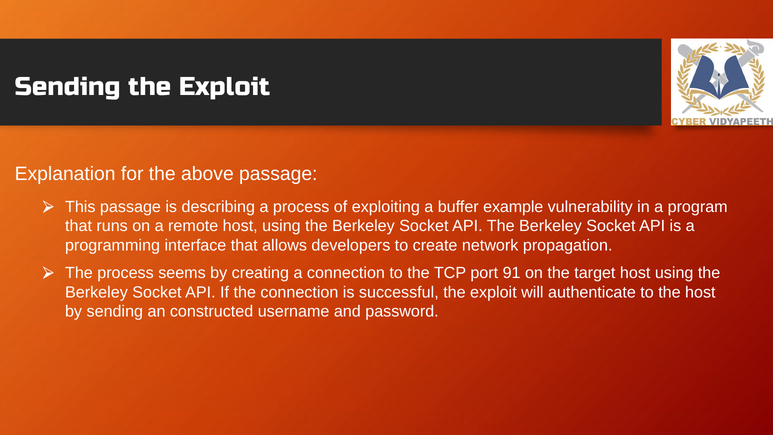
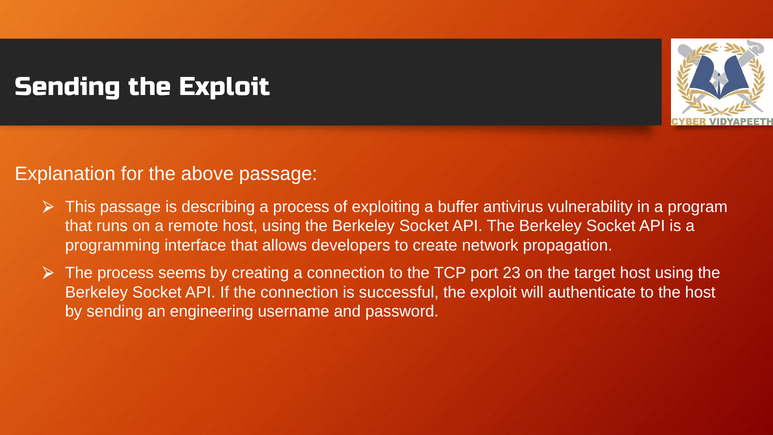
example: example -> antivirus (513, 207)
91: 91 -> 23 (512, 273)
constructed: constructed -> engineering (212, 312)
